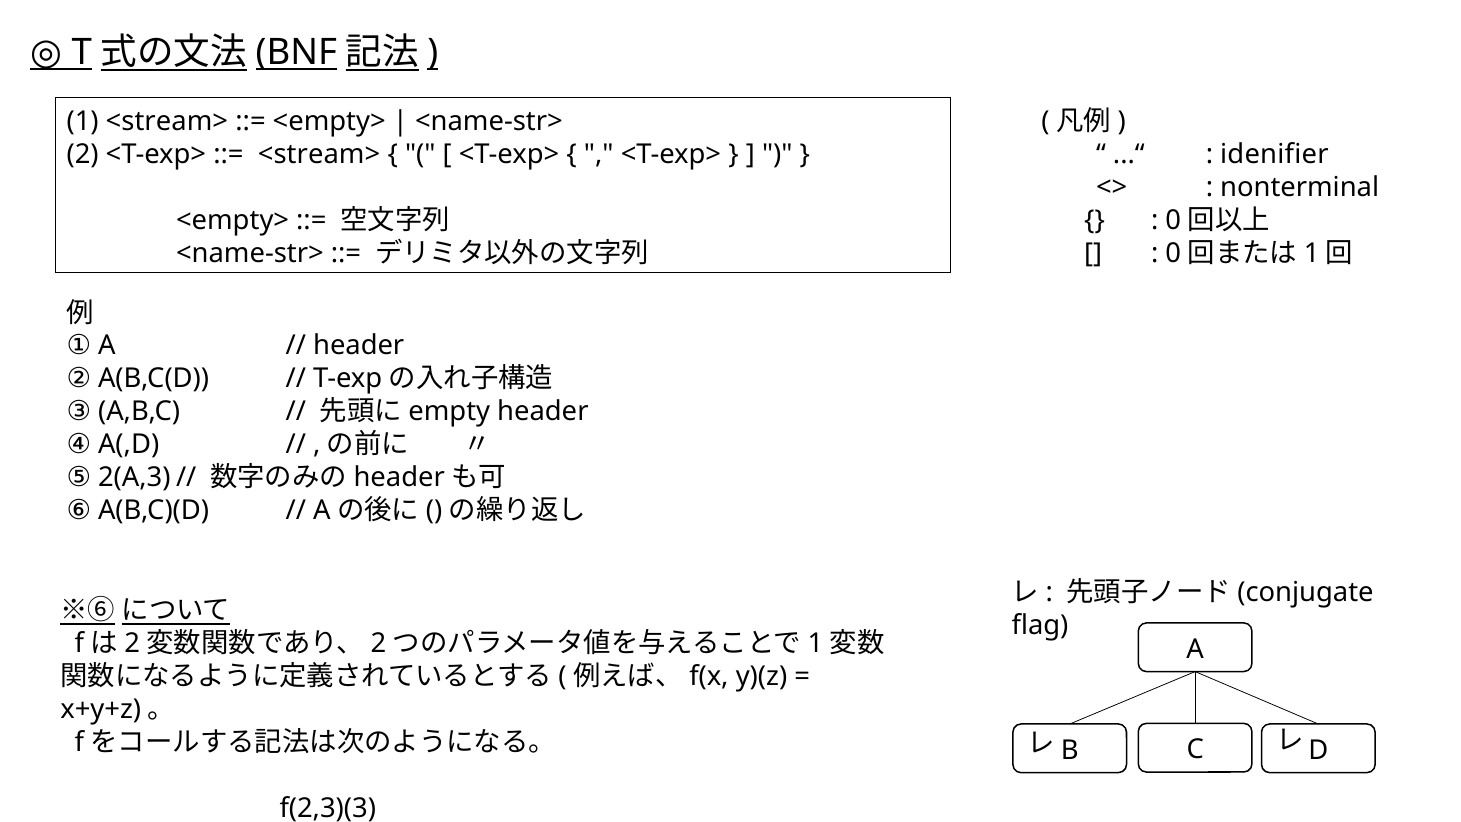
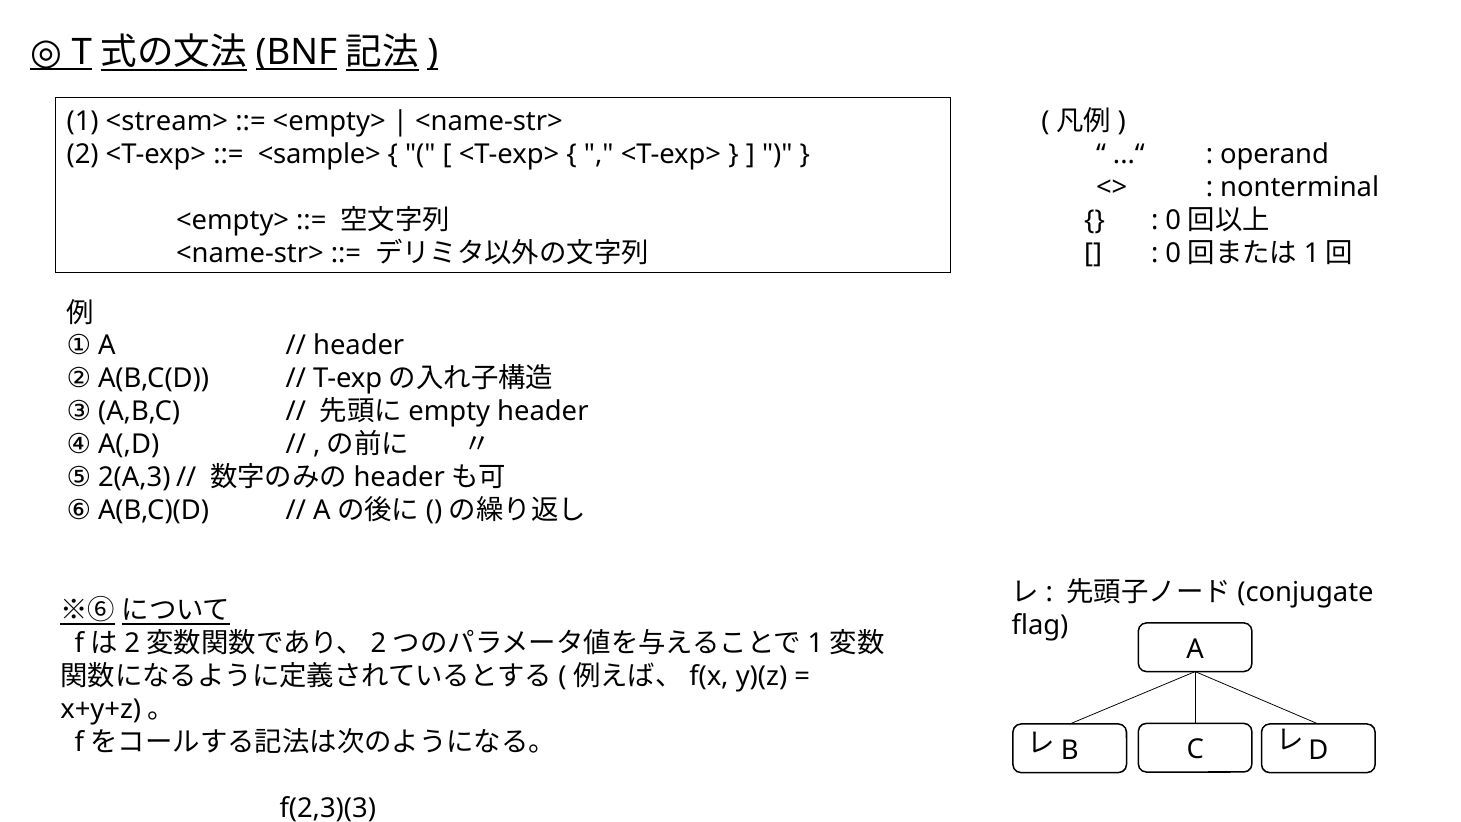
<stream>: <stream> -> <sample> (319, 154)
idenifier: idenifier -> operand (1275, 155)
